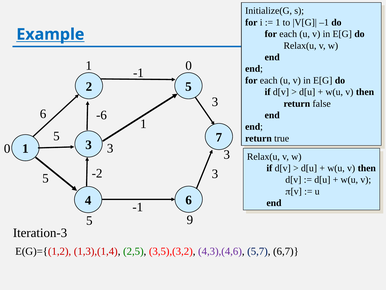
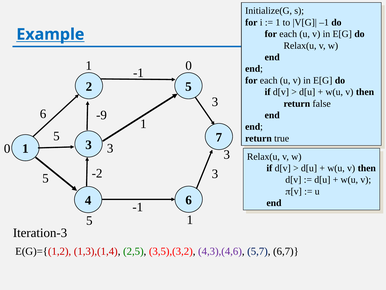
-6: -6 -> -9 (102, 115)
5 9: 9 -> 1 (190, 220)
